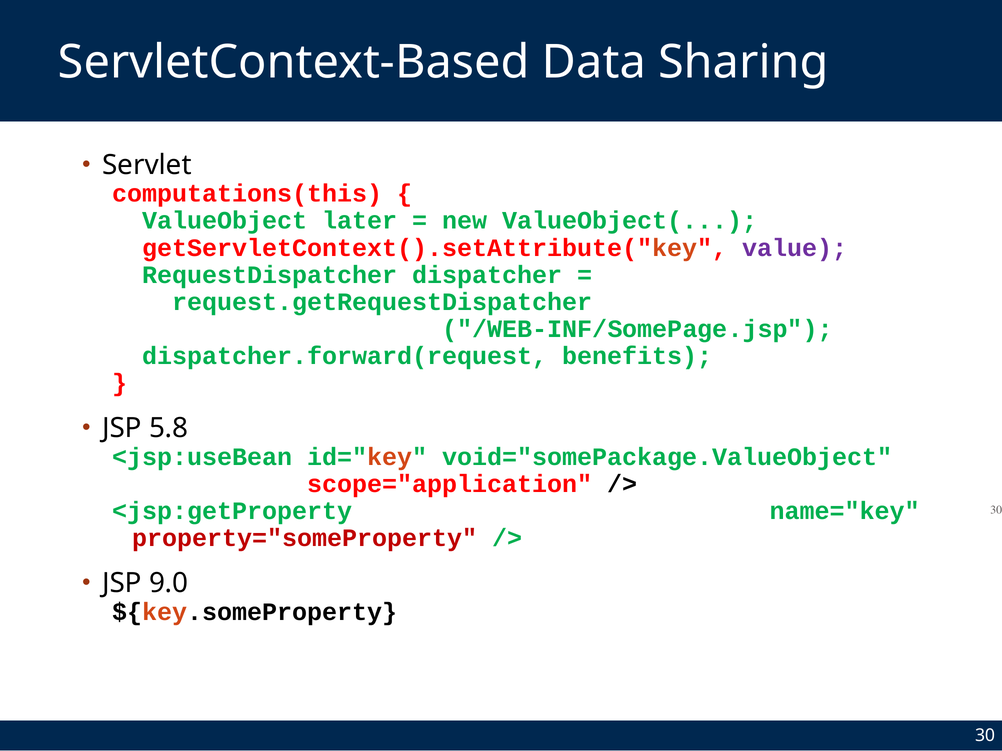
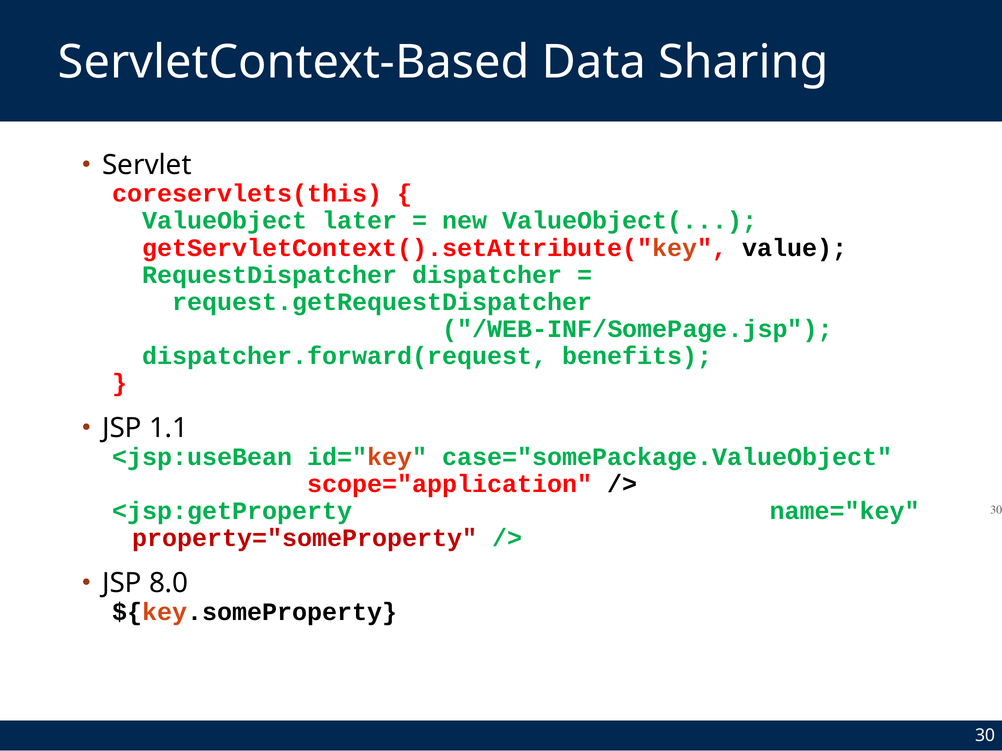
computations(this: computations(this -> coreservlets(this (247, 194)
value colour: purple -> black (795, 248)
5.8: 5.8 -> 1.1 (169, 429)
void="somePackage.ValueObject: void="somePackage.ValueObject -> case="somePackage.ValueObject (667, 457)
9.0: 9.0 -> 8.0 (169, 584)
